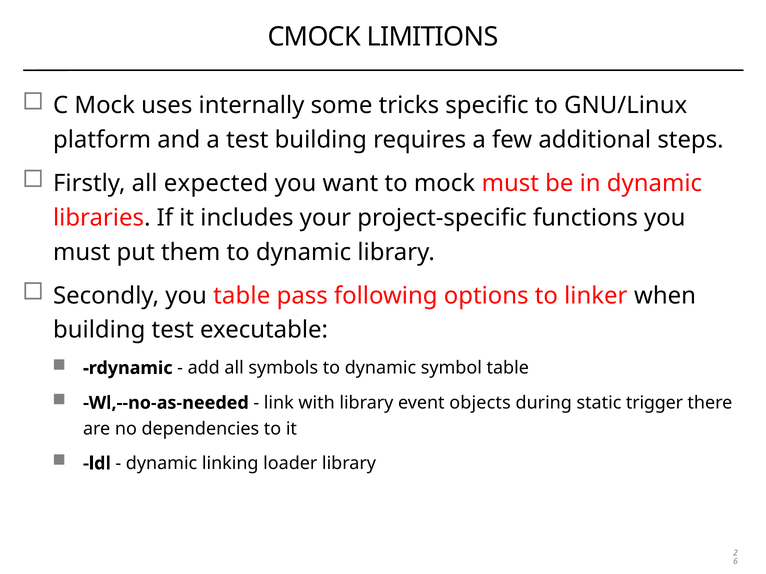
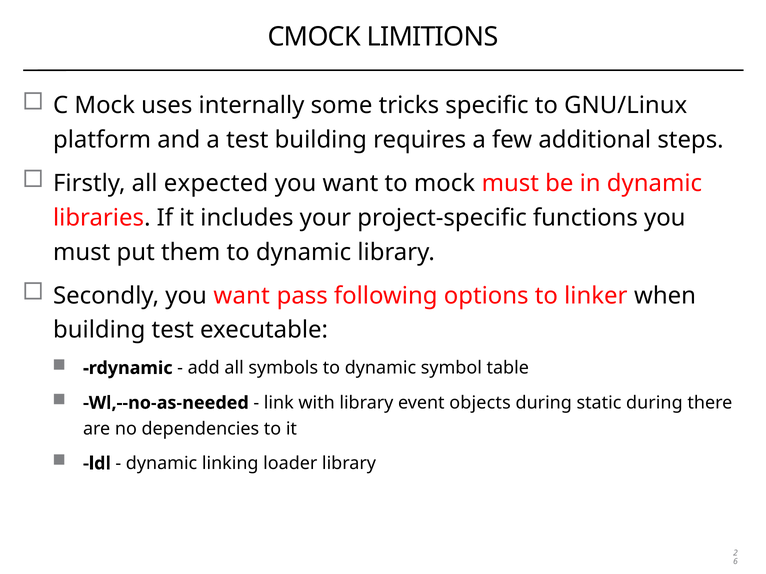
Secondly you table: table -> want (242, 296)
static trigger: trigger -> during (654, 403)
